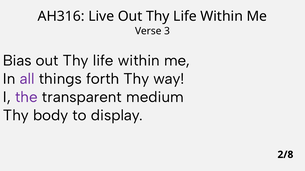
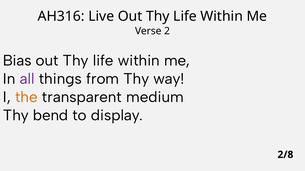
3: 3 -> 2 (167, 31)
forth: forth -> from (103, 79)
the colour: purple -> orange (26, 97)
body: body -> bend (51, 116)
